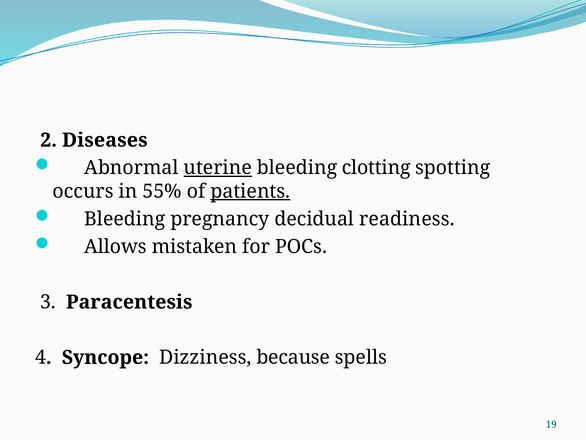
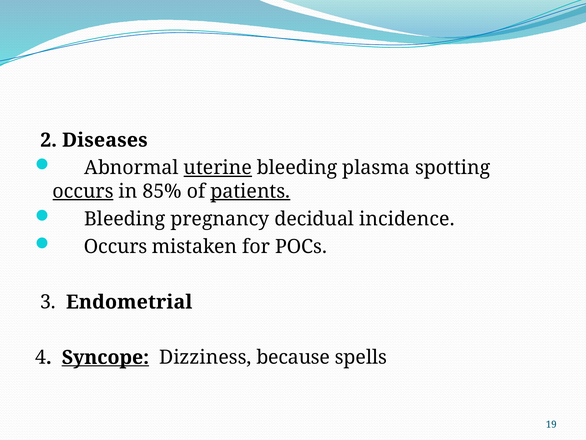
clotting: clotting -> plasma (376, 168)
occurs underline: none -> present (83, 191)
55%: 55% -> 85% (162, 191)
readiness: readiness -> incidence (407, 219)
Allows: Allows -> Occurs (116, 246)
Paracentesis: Paracentesis -> Endometrial (129, 302)
Syncope underline: none -> present (105, 357)
